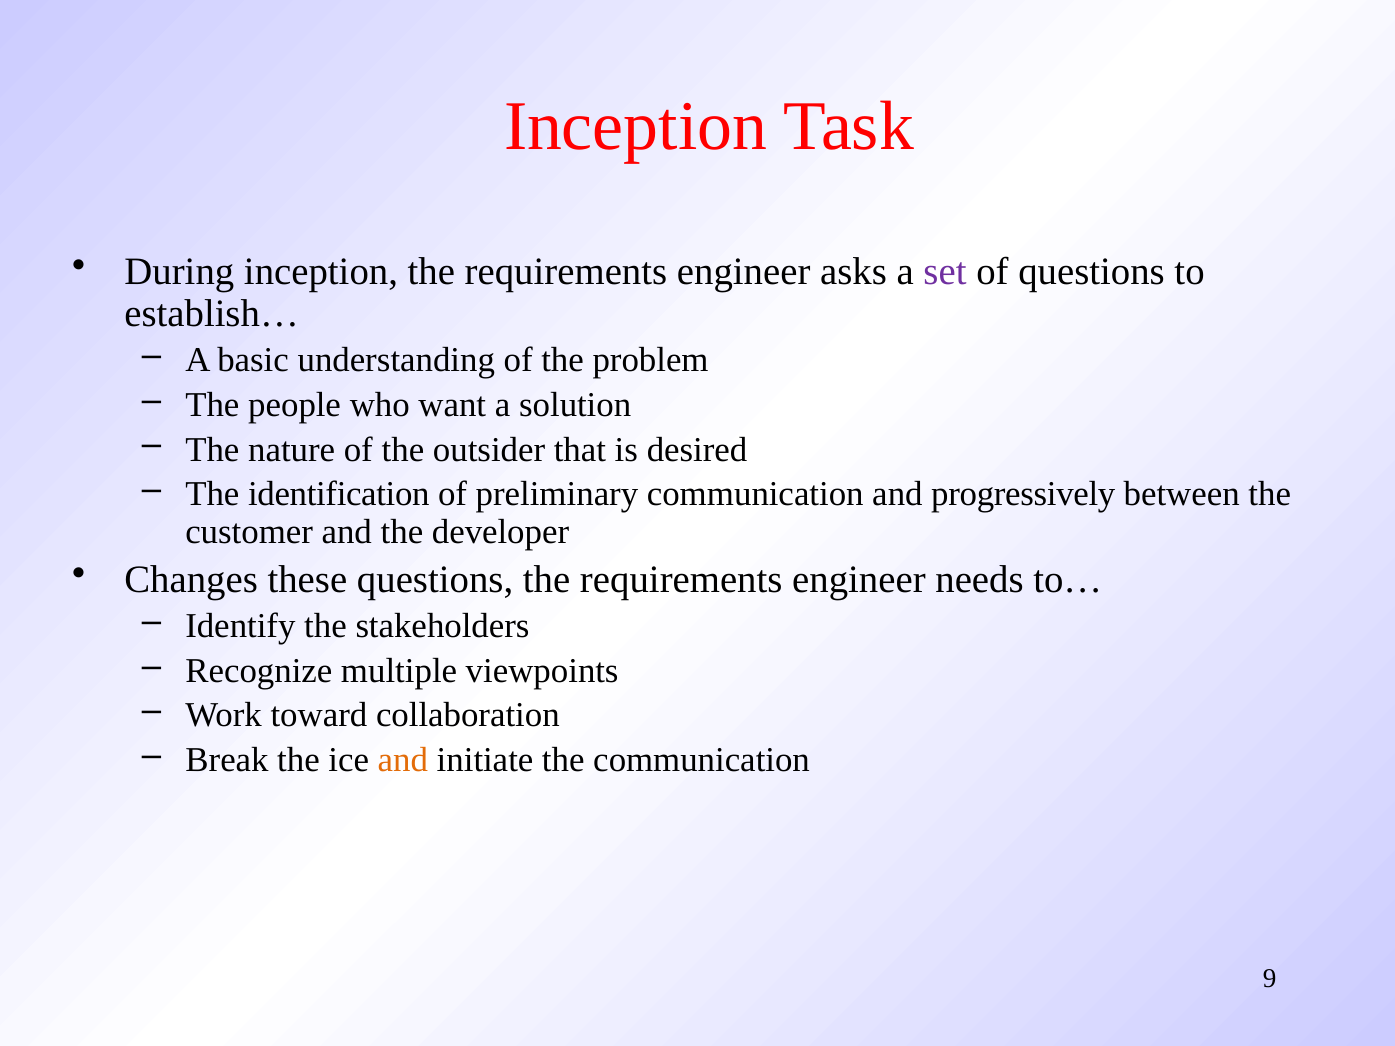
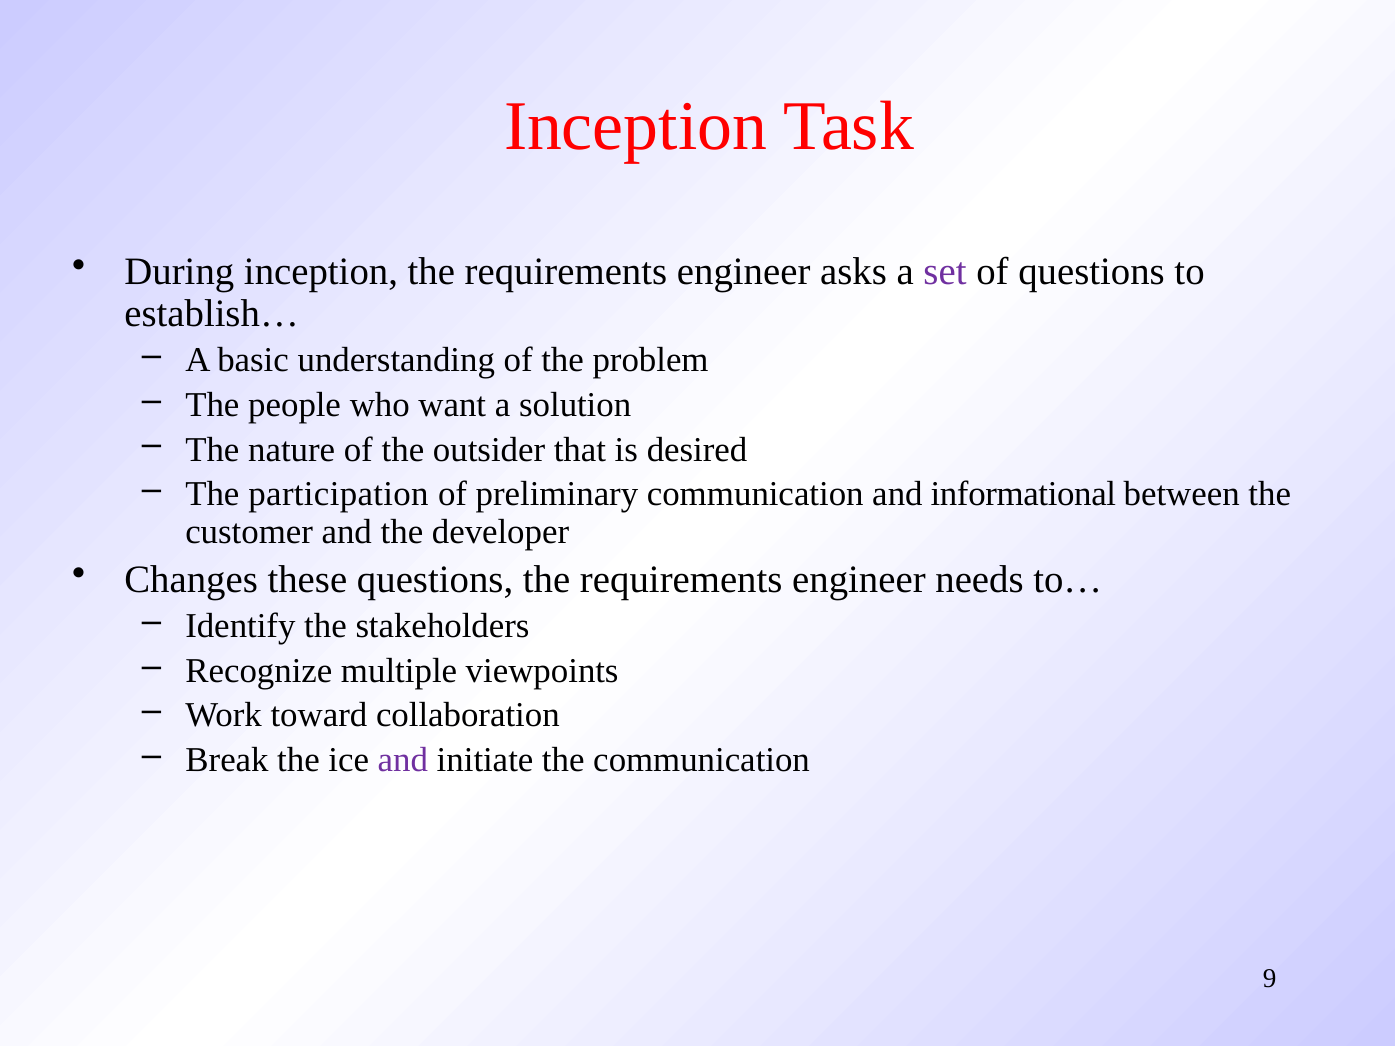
identification: identification -> participation (339, 494)
progressively: progressively -> informational (1023, 494)
and colour: orange -> purple (403, 760)
